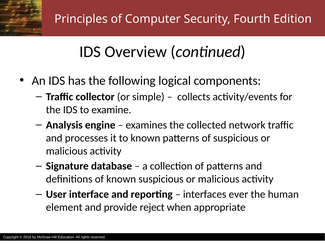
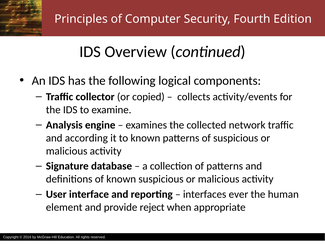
simple: simple -> copied (148, 97)
processes: processes -> according (86, 138)
